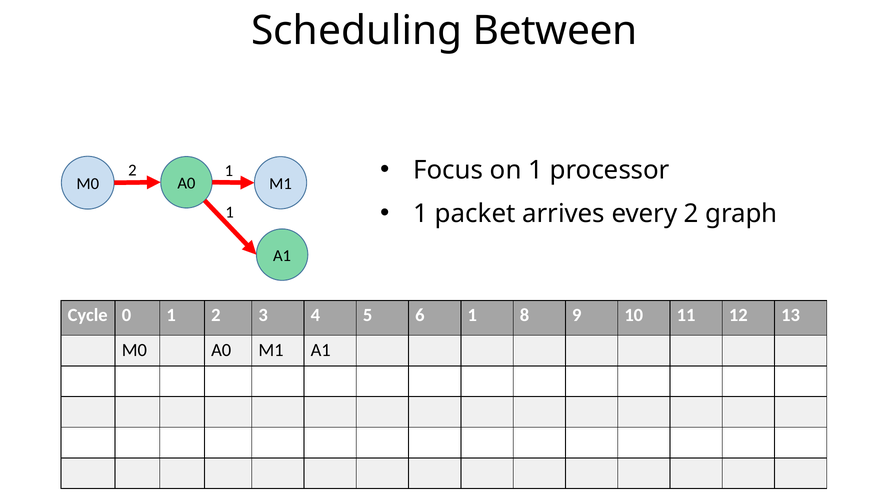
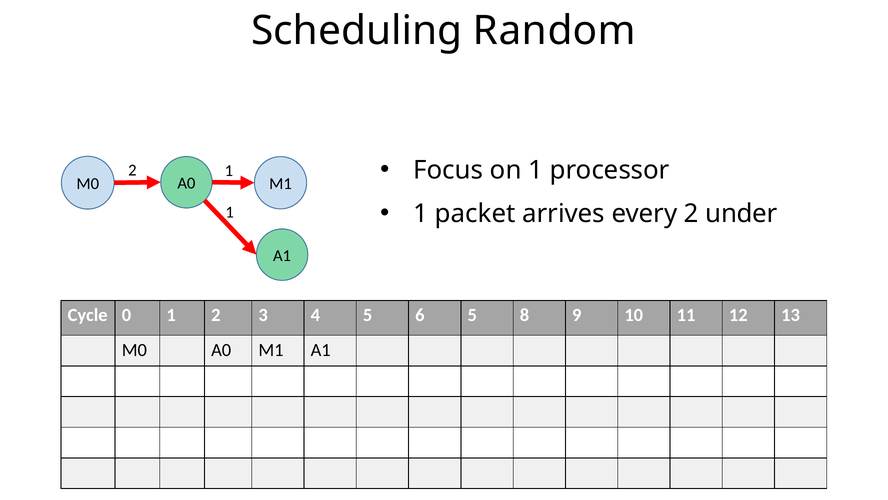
Between: Between -> Random (555, 31)
graph: graph -> under (741, 213)
6 1: 1 -> 5 (472, 315)
